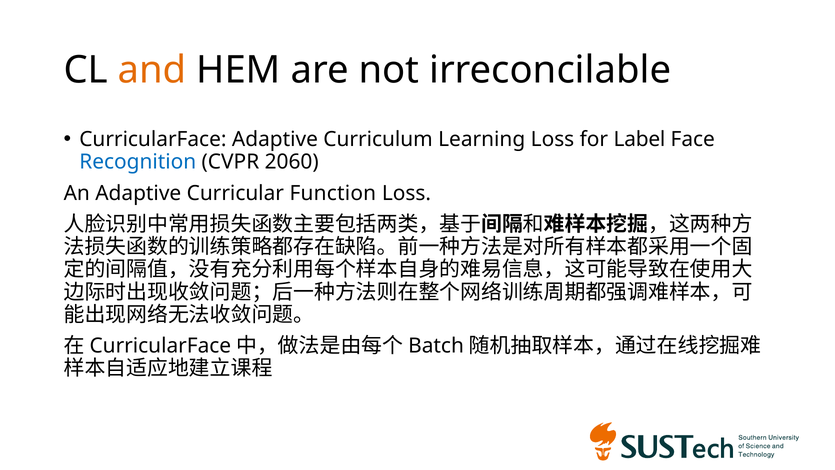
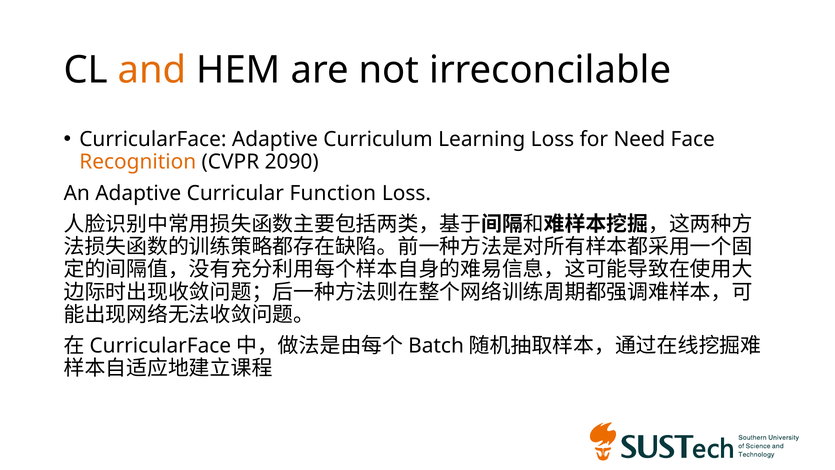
Label: Label -> Need (639, 139)
Recognition colour: blue -> orange (138, 162)
2060: 2060 -> 2090 (292, 162)
